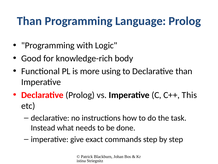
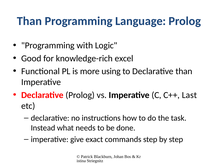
body: body -> excel (124, 58)
This: This -> Last (189, 95)
